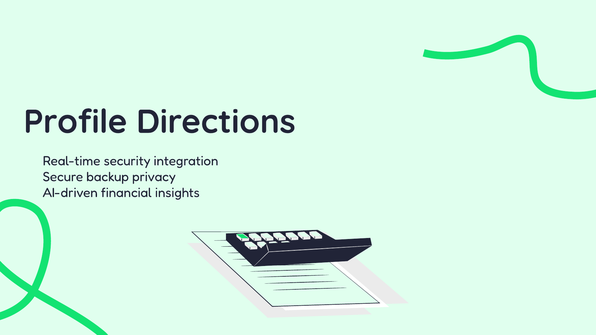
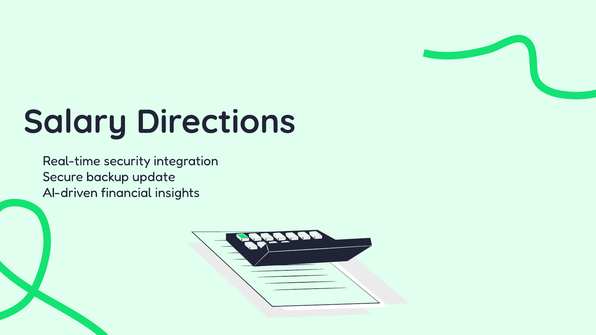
Profile: Profile -> Salary (75, 122)
privacy: privacy -> update (154, 177)
